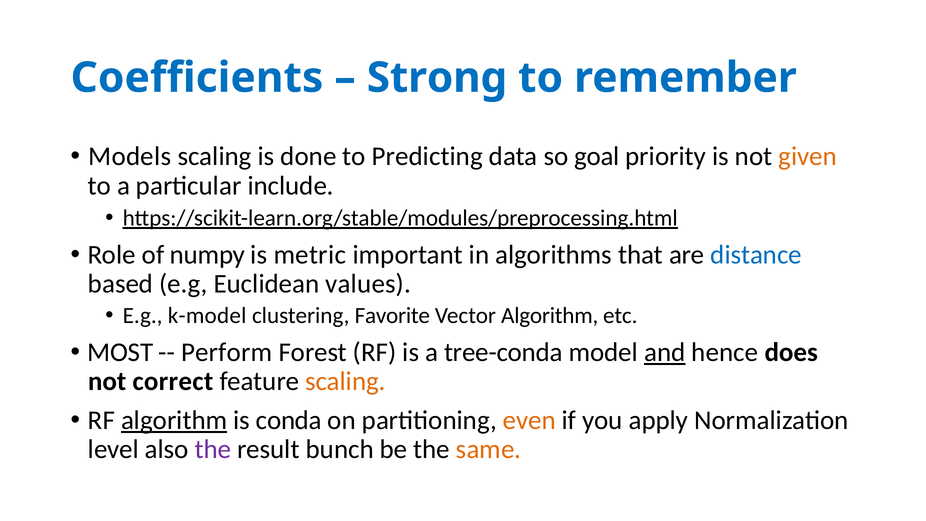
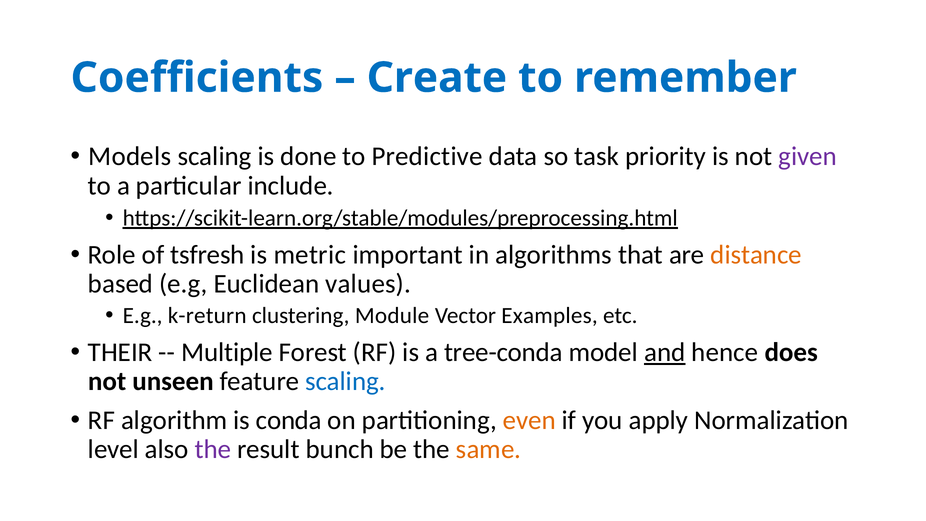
Strong: Strong -> Create (437, 78)
Predicting: Predicting -> Predictive (427, 157)
goal: goal -> task (597, 157)
given colour: orange -> purple (808, 157)
numpy: numpy -> tsfresh (207, 255)
distance colour: blue -> orange (756, 255)
k-model: k-model -> k-return (207, 316)
Favorite: Favorite -> Module (392, 316)
Vector Algorithm: Algorithm -> Examples (549, 316)
MOST: MOST -> THEIR (120, 352)
Perform: Perform -> Multiple (227, 352)
correct: correct -> unseen (173, 381)
scaling colour: orange -> blue (345, 381)
algorithm underline: present -> none (174, 420)
